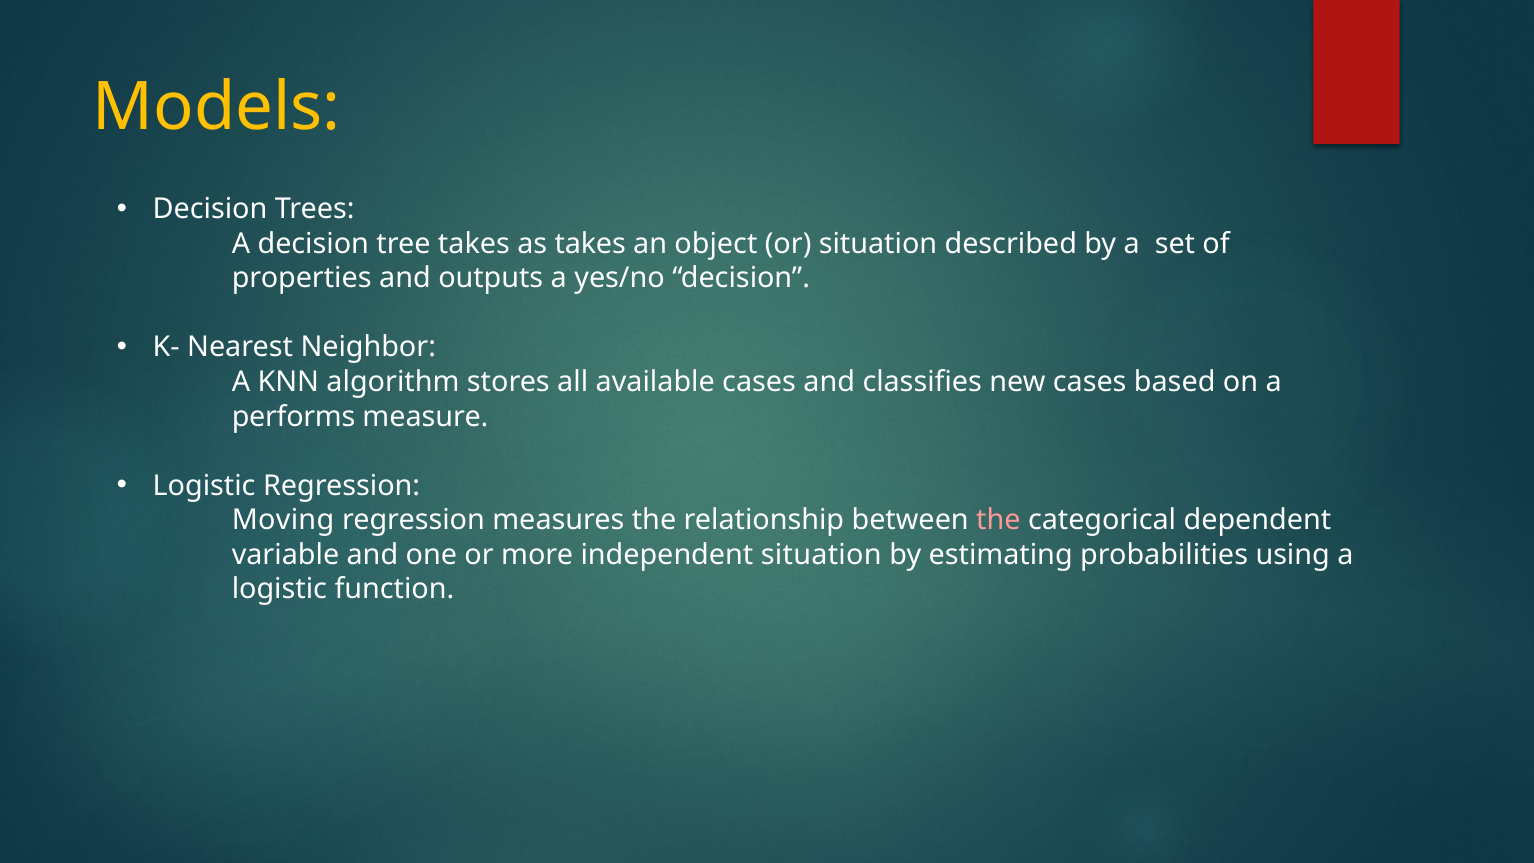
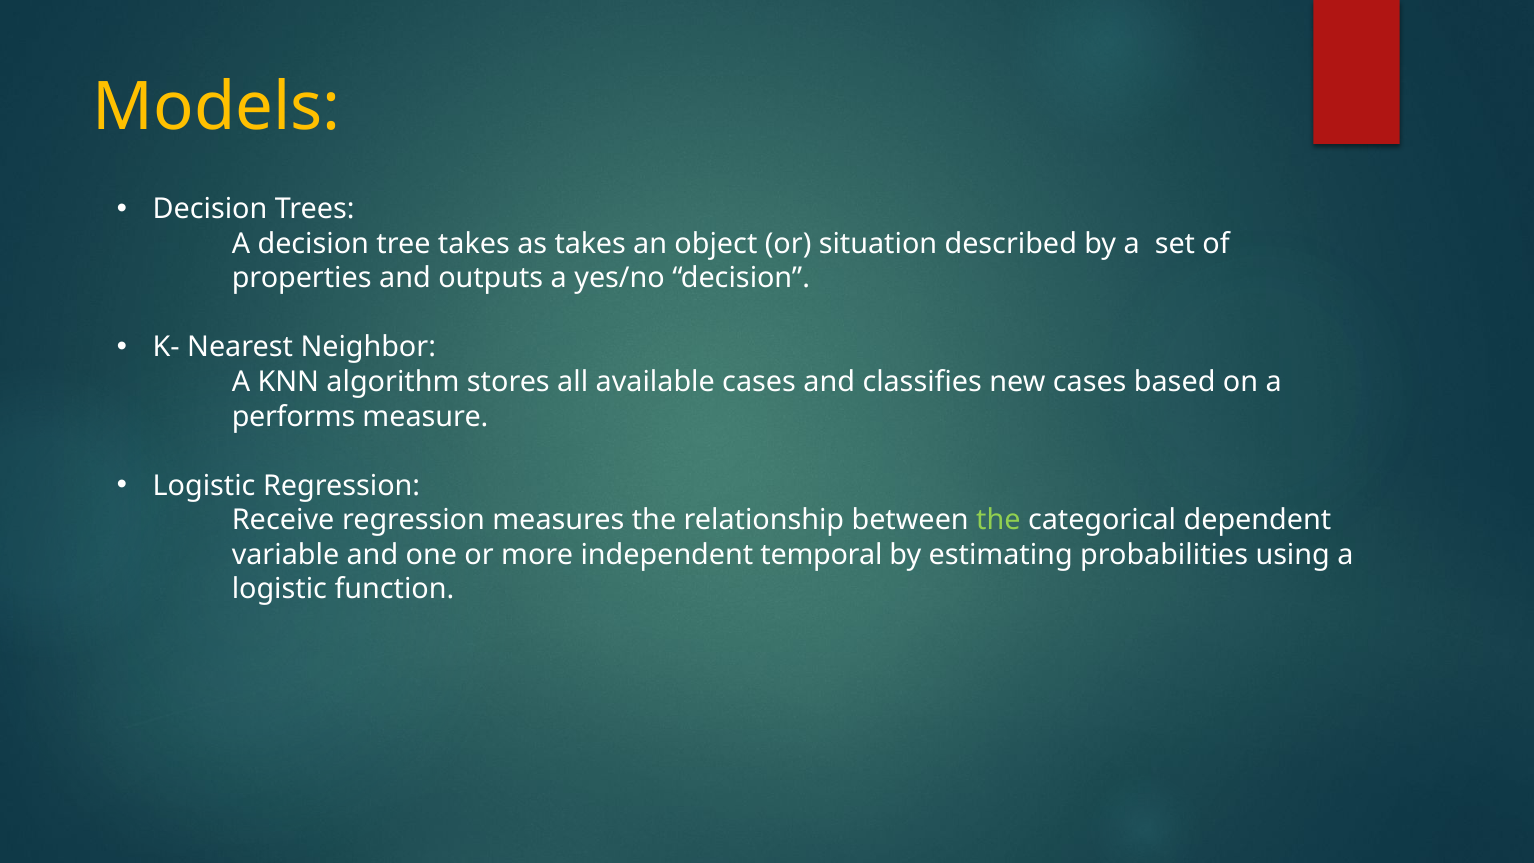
Moving: Moving -> Receive (283, 520)
the colour: pink -> light green (998, 520)
independent situation: situation -> temporal (822, 555)
